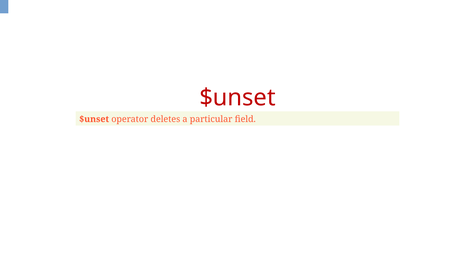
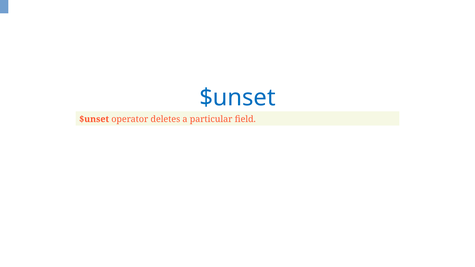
$unset colour: red -> blue (237, 98)
